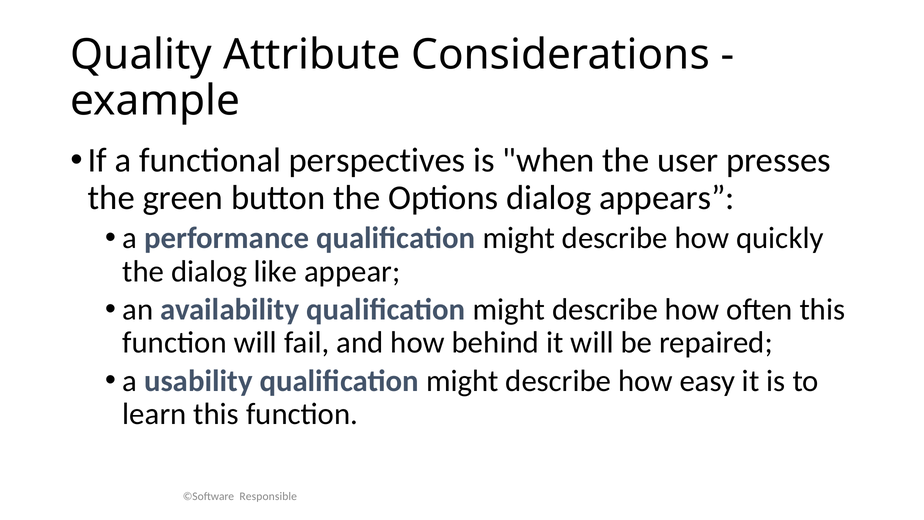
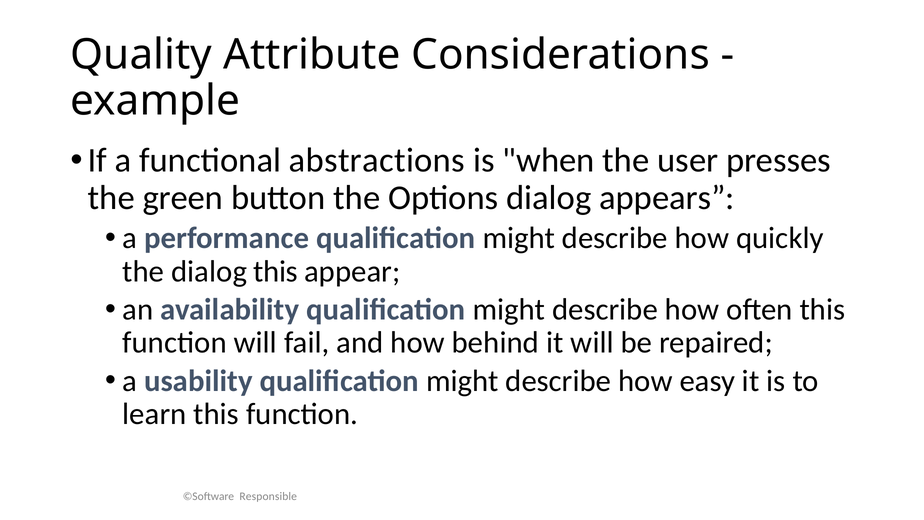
perspectives: perspectives -> abstractions (377, 160)
dialog like: like -> this (276, 271)
